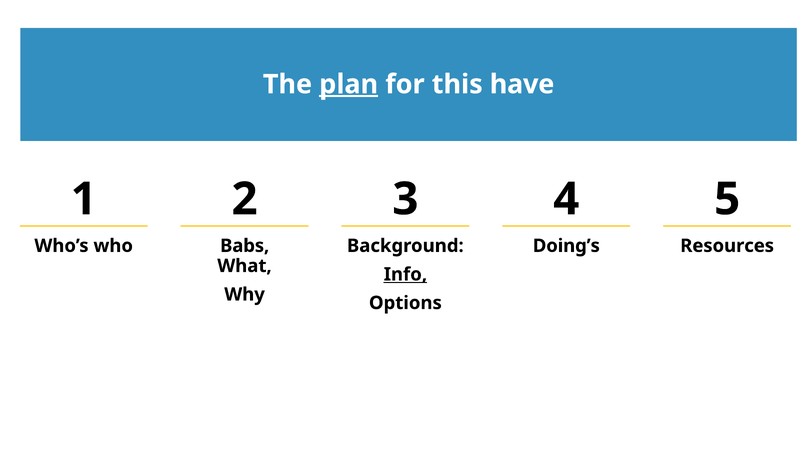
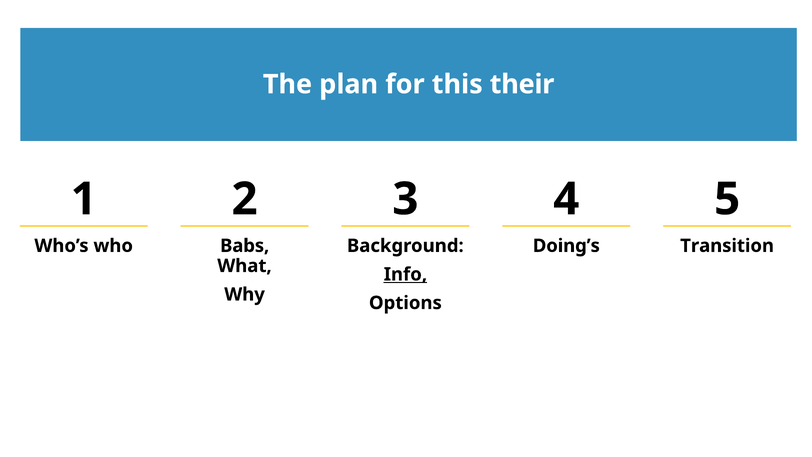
plan underline: present -> none (349, 84)
have: have -> their (522, 84)
Resources: Resources -> Transition (727, 246)
